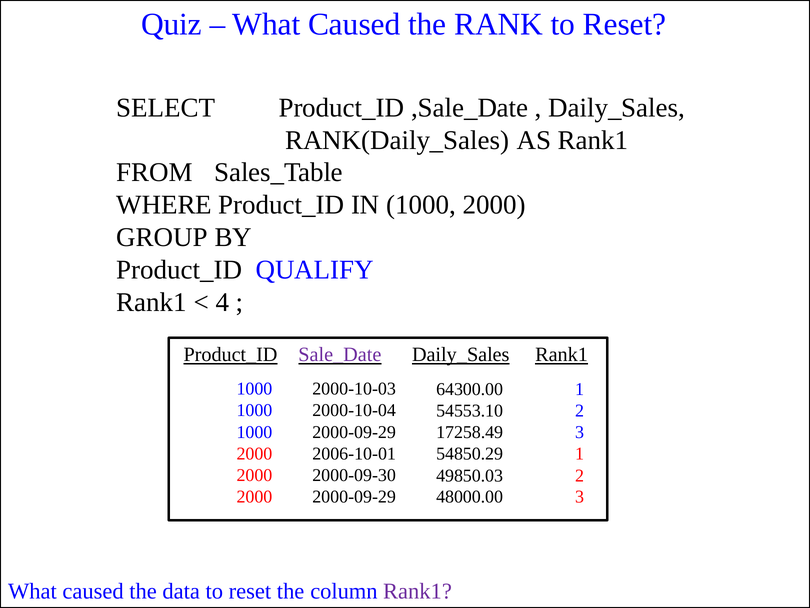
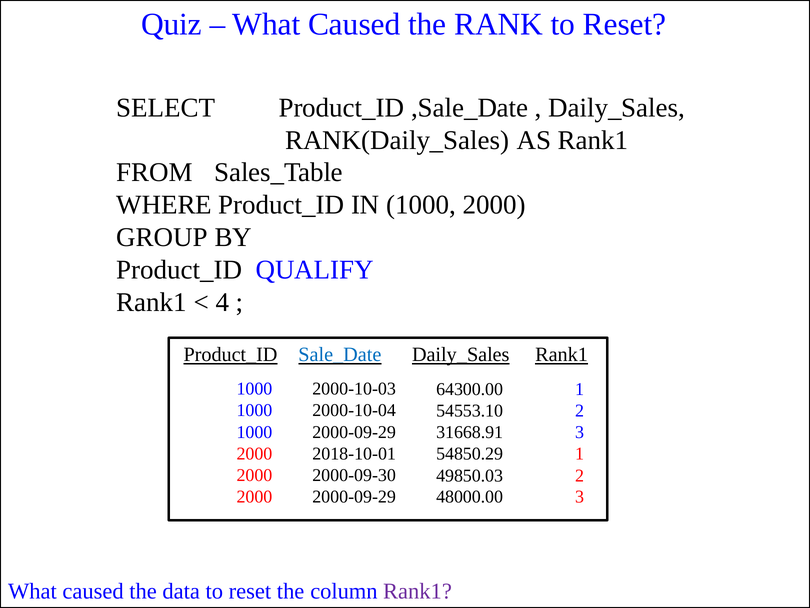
Sale_Date colour: purple -> blue (340, 355)
17258.49: 17258.49 -> 31668.91 (470, 432)
2006-10-01: 2006-10-01 -> 2018-10-01 (354, 453)
